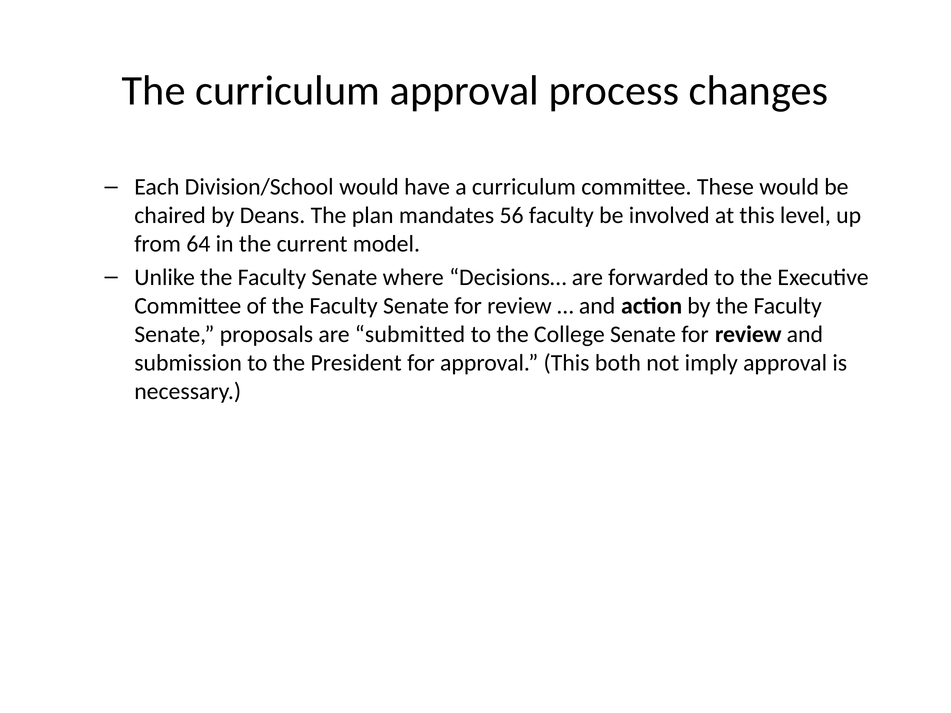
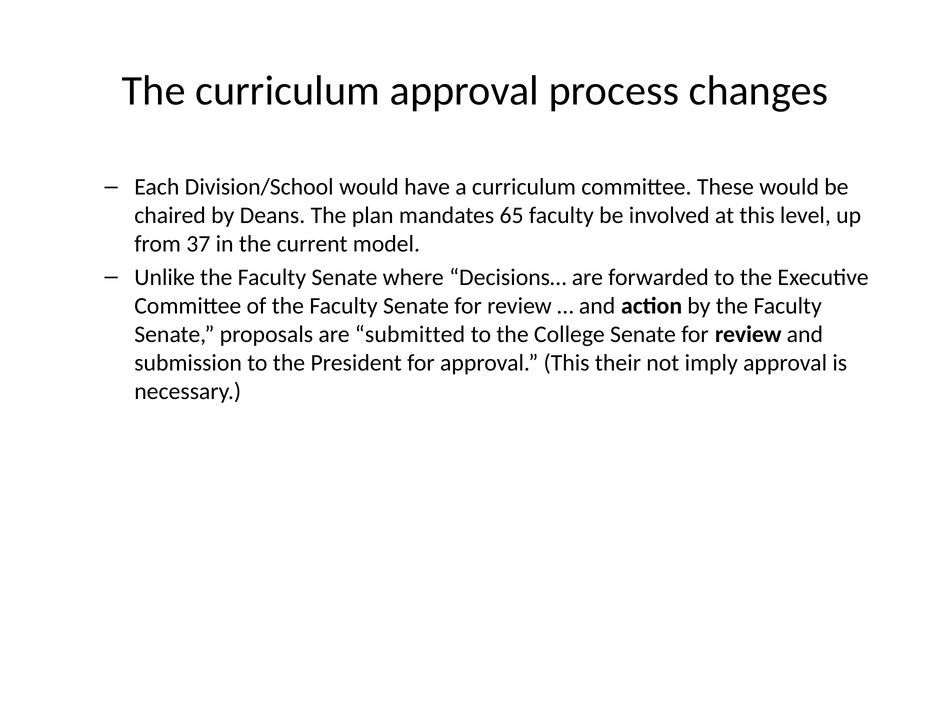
56: 56 -> 65 (512, 216)
64: 64 -> 37 (198, 244)
both: both -> their (618, 363)
